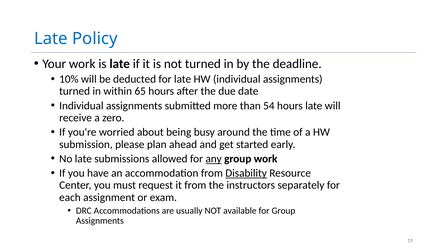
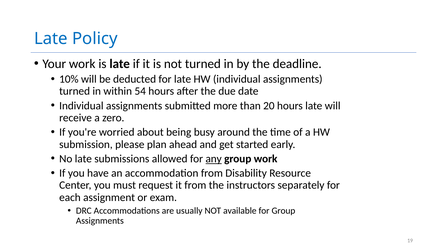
65: 65 -> 54 (140, 91)
54: 54 -> 20 (269, 105)
Disability underline: present -> none (246, 173)
